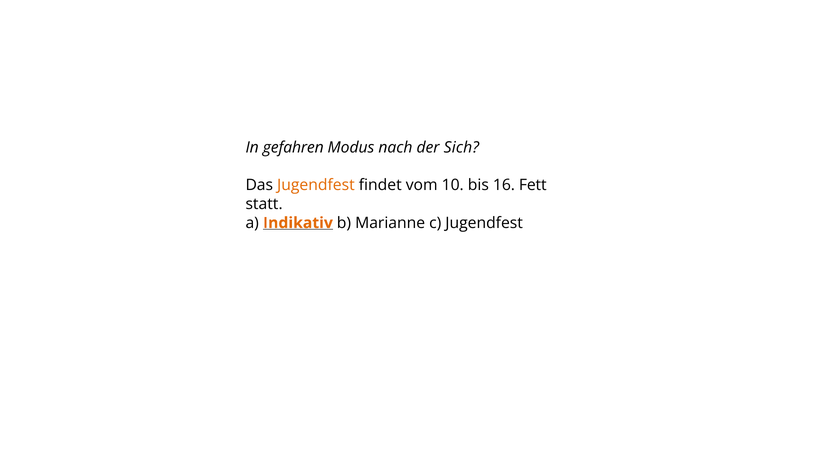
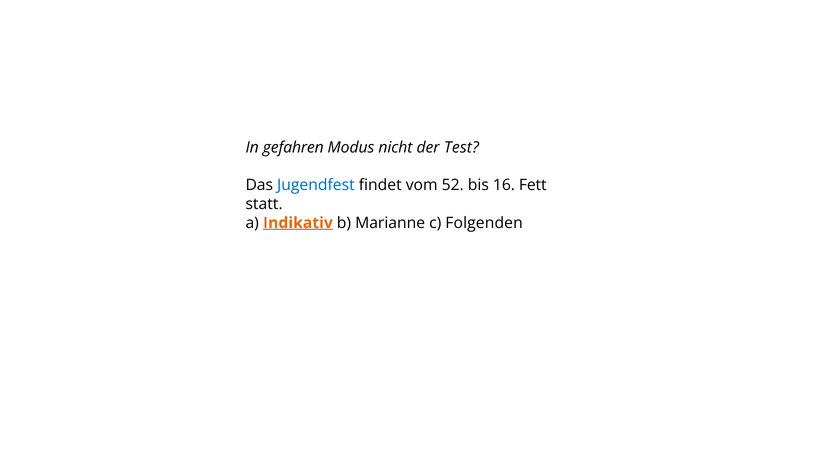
nach: nach -> nicht (395, 148)
Sich: Sich -> Test (461, 148)
Jugendfest colour: orange -> blue (316, 185)
10: 10 -> 52 (453, 185)
c Jugendfest: Jugendfest -> Folgenden (484, 223)
